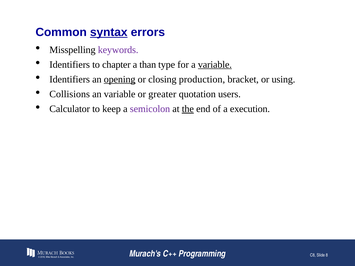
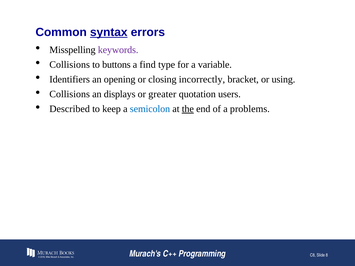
Identifiers: Identifiers -> Collisions (70, 65)
chapter: chapter -> buttons (116, 65)
than: than -> find (148, 65)
variable underline: present -> none (215, 65)
opening underline: present -> none (120, 79)
production: production -> incorrectly (202, 79)
an variable: variable -> displays (120, 94)
Calculator: Calculator -> Described (70, 109)
semicolon colour: purple -> blue (150, 109)
execution: execution -> problems (250, 109)
